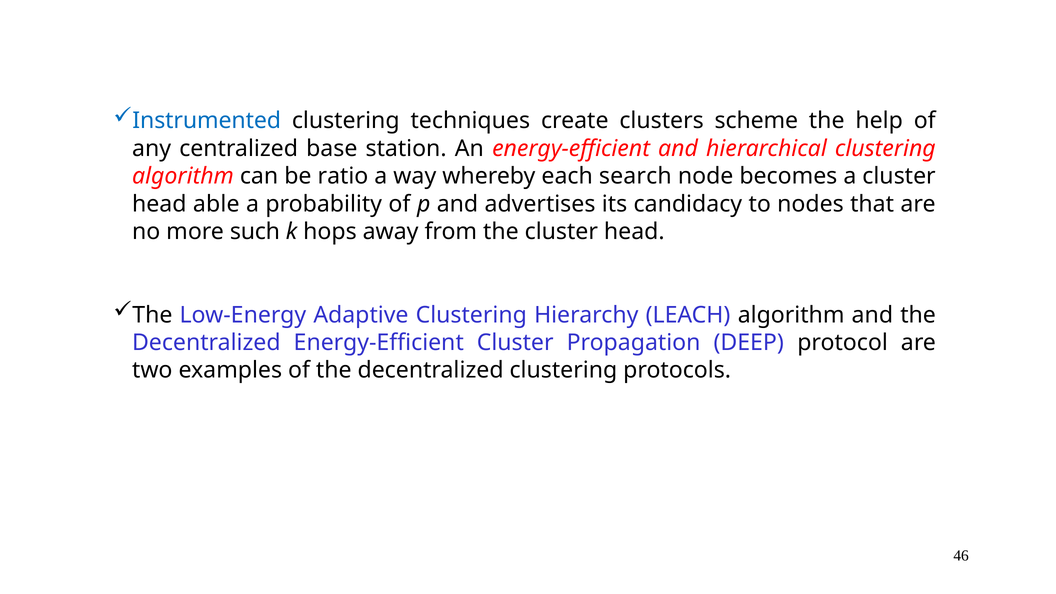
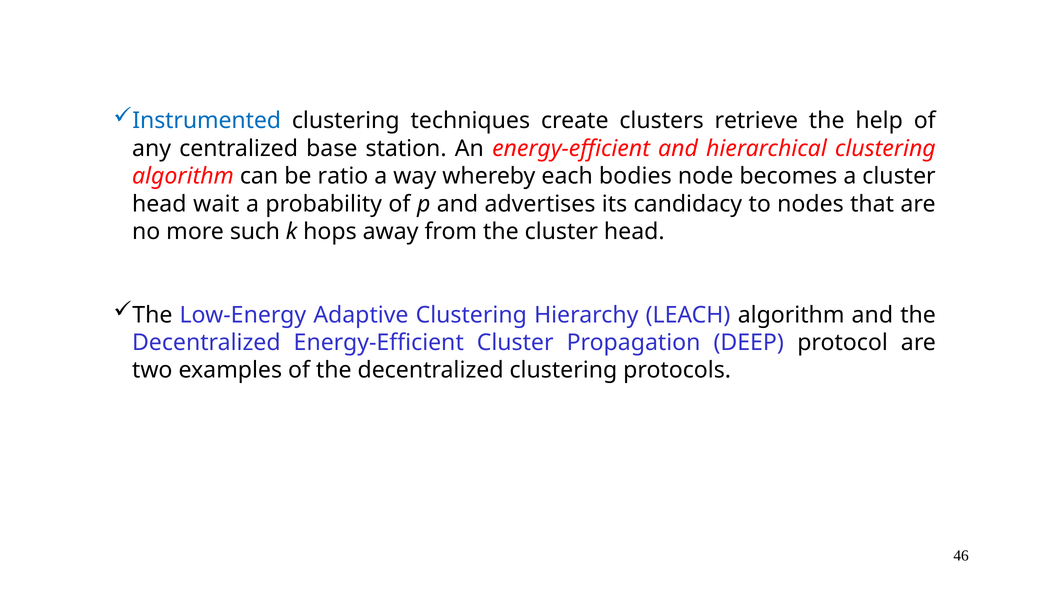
scheme: scheme -> retrieve (756, 121)
search: search -> bodies (635, 176)
able: able -> wait (216, 204)
